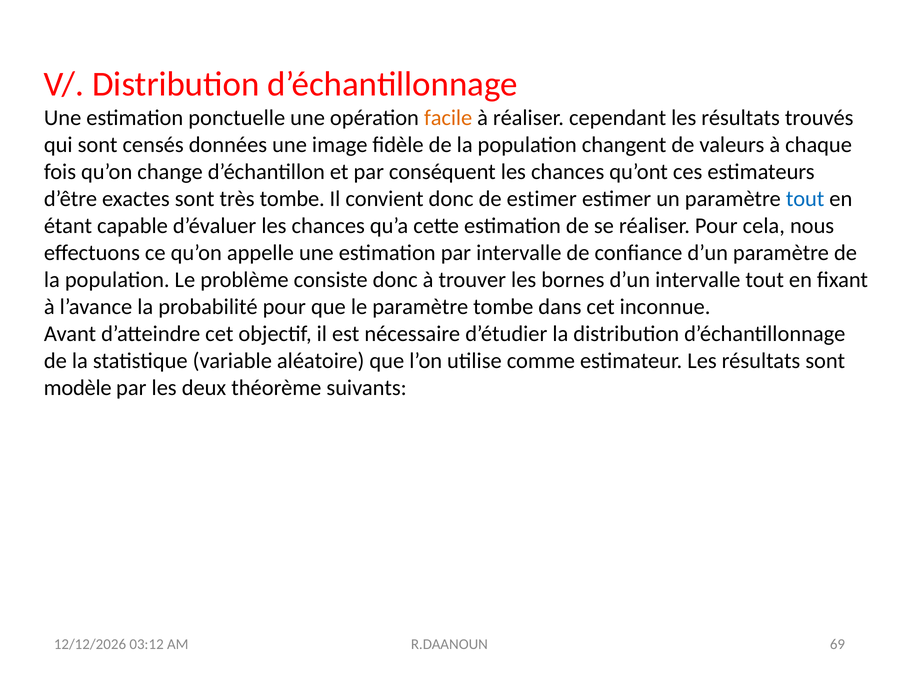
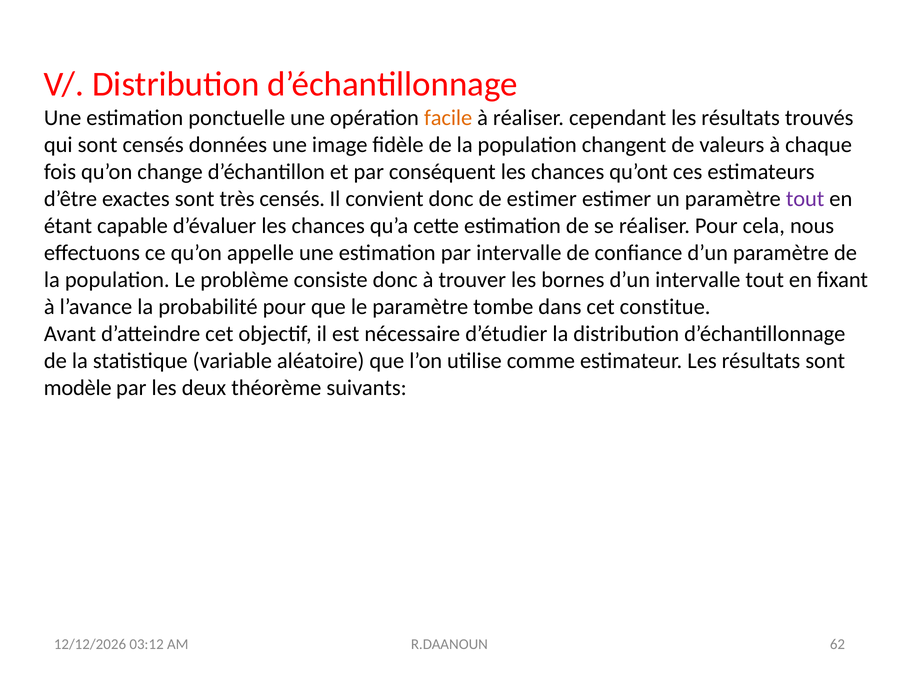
très tombe: tombe -> censés (292, 199)
tout colour: blue -> purple (805, 199)
inconnue: inconnue -> constitue (665, 306)
69: 69 -> 62 (837, 644)
